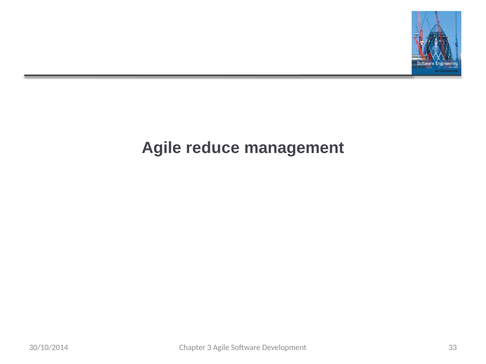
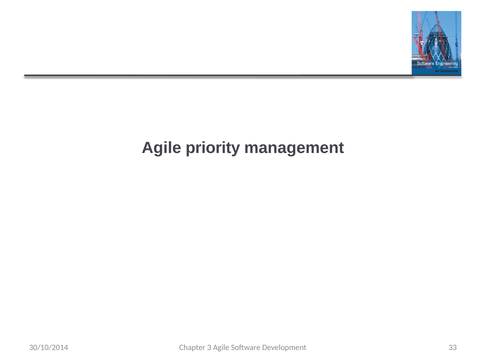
reduce: reduce -> priority (213, 148)
